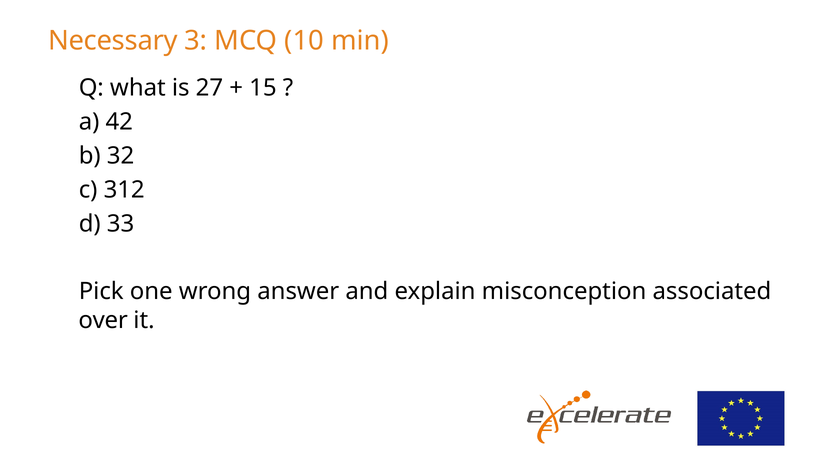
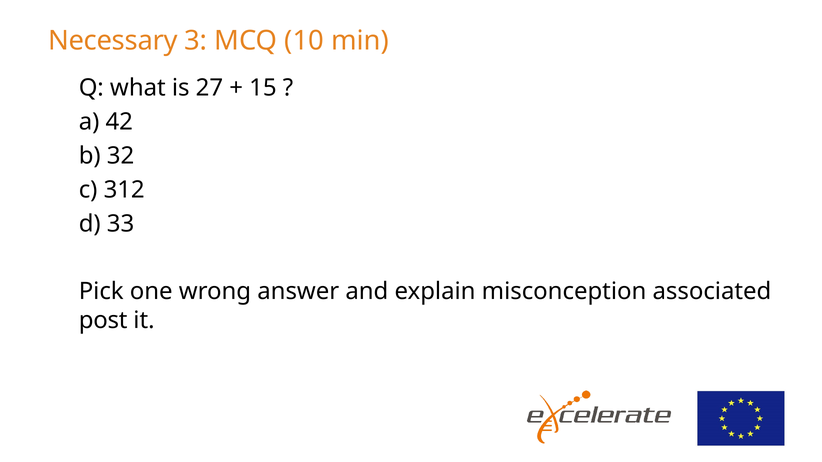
over: over -> post (103, 320)
